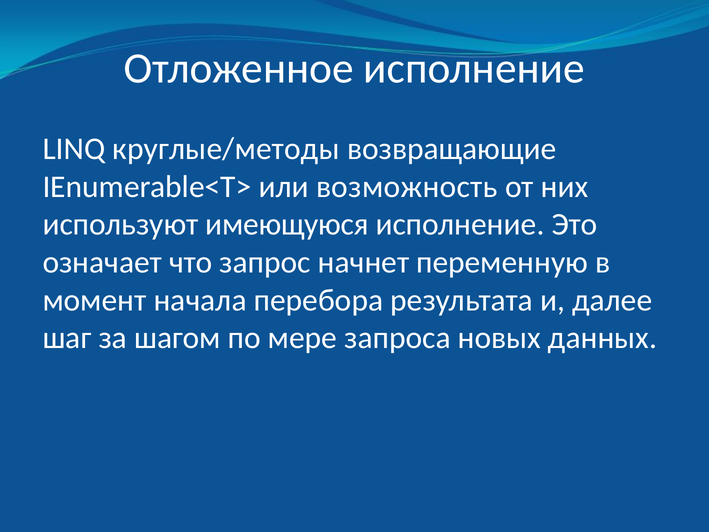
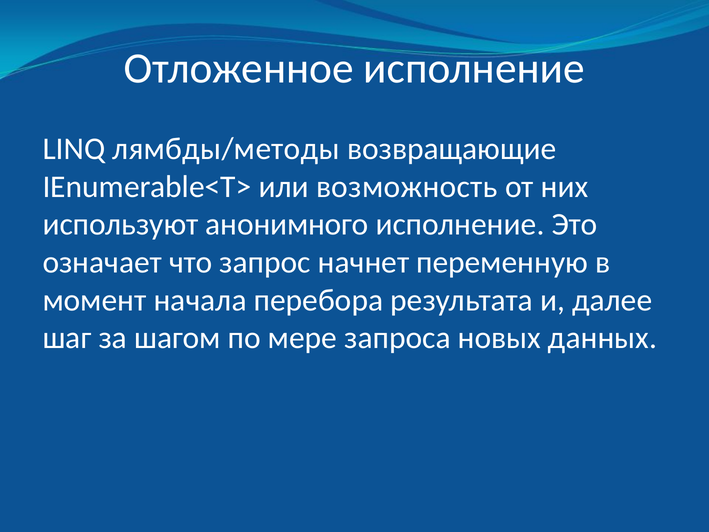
круглые/методы: круглые/методы -> лямбды/методы (226, 149)
имеющуюся: имеющуюся -> анонимного (287, 224)
